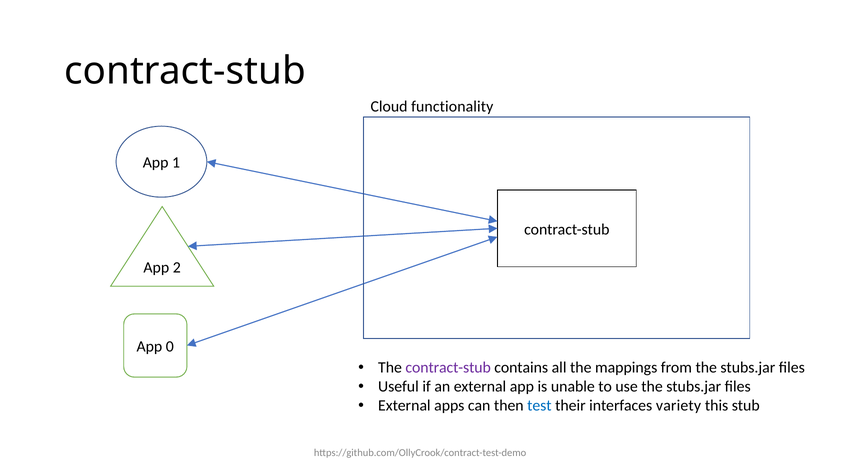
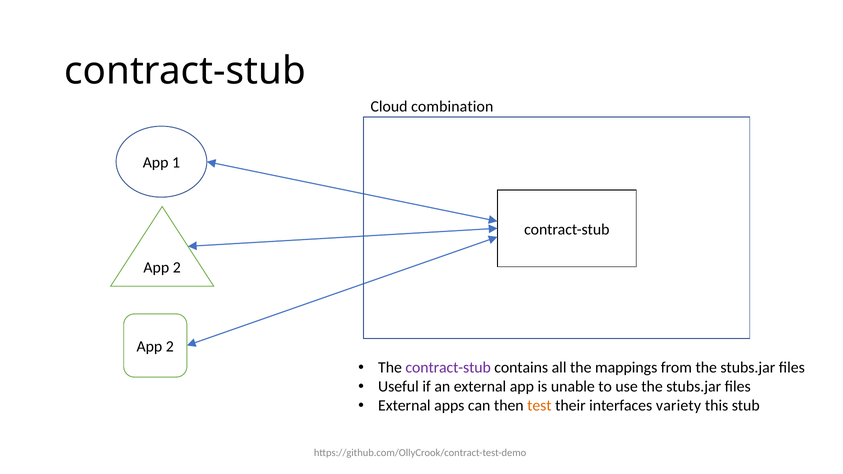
functionality: functionality -> combination (452, 106)
0: 0 -> 2 (170, 347)
test colour: blue -> orange (539, 406)
